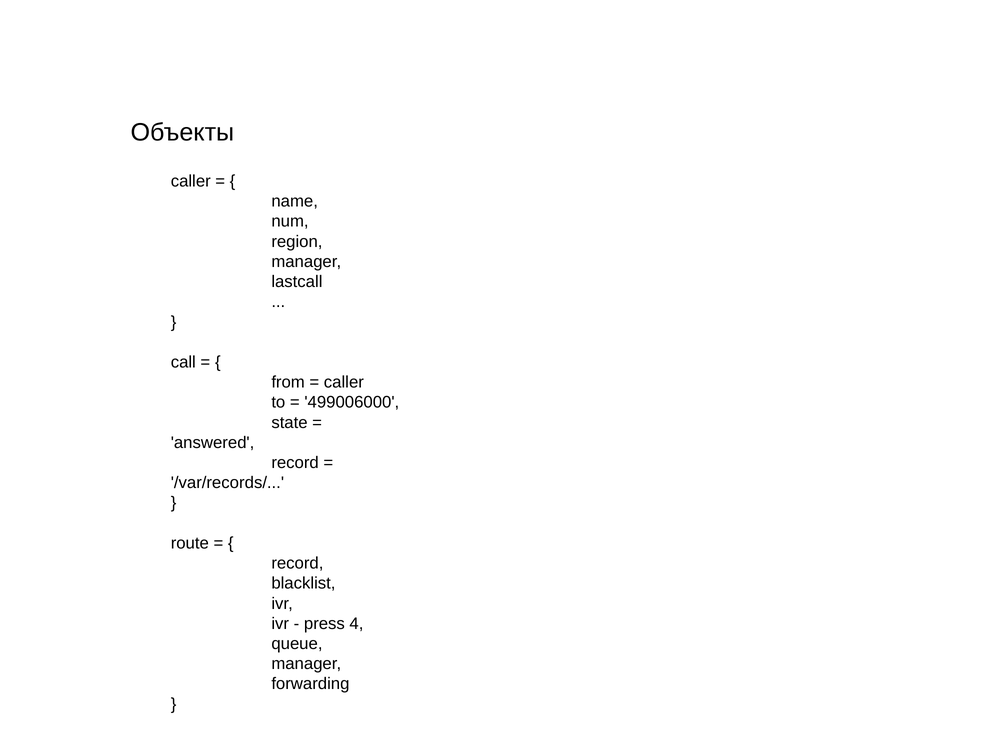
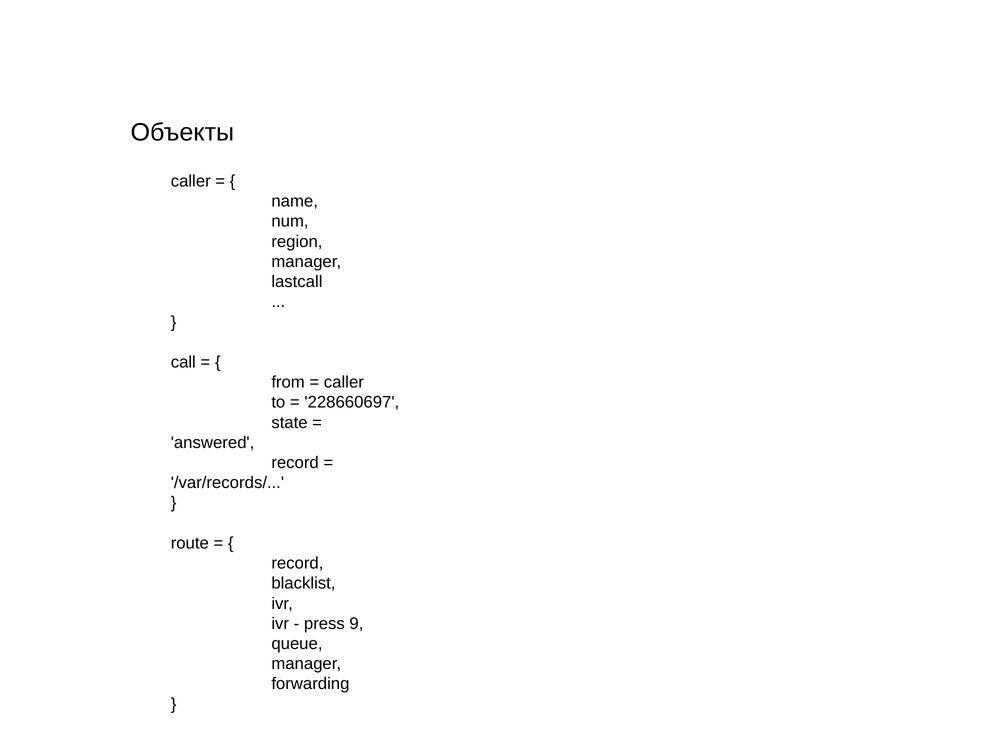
499006000: 499006000 -> 228660697 (352, 403)
4: 4 -> 9 (356, 624)
